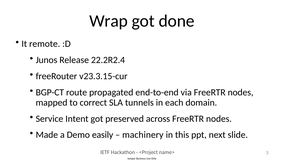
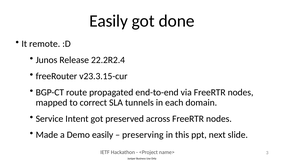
Wrap: Wrap -> Easily (109, 21)
machinery: machinery -> preserving (143, 135)
